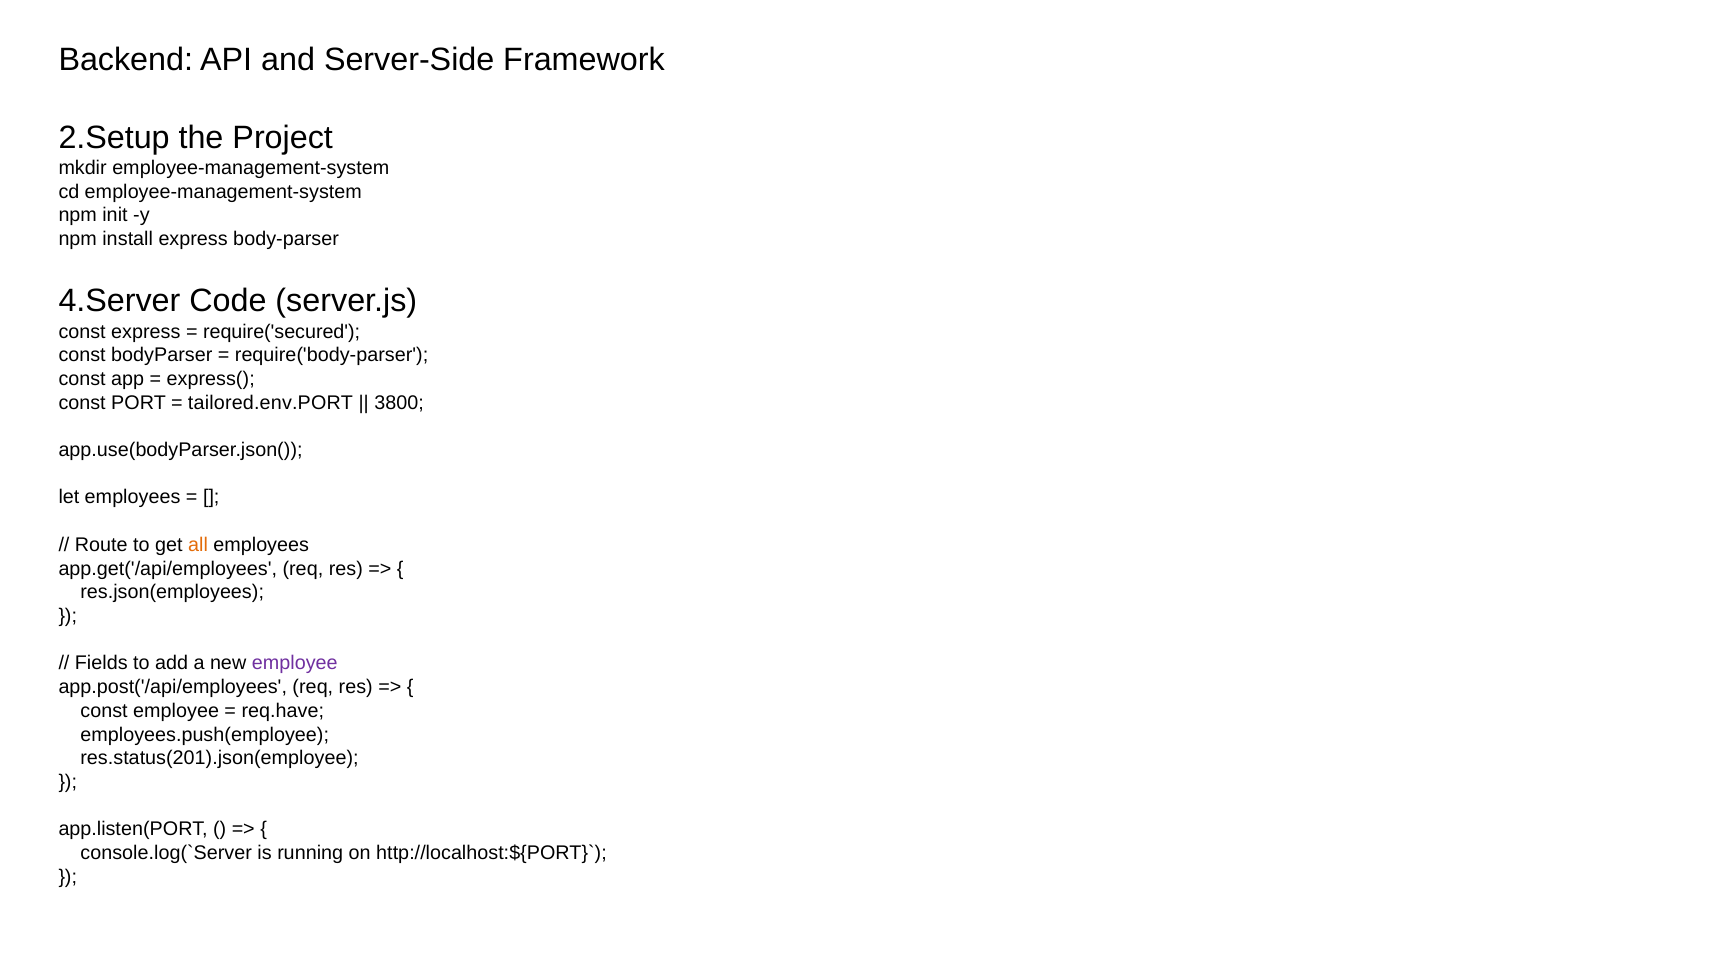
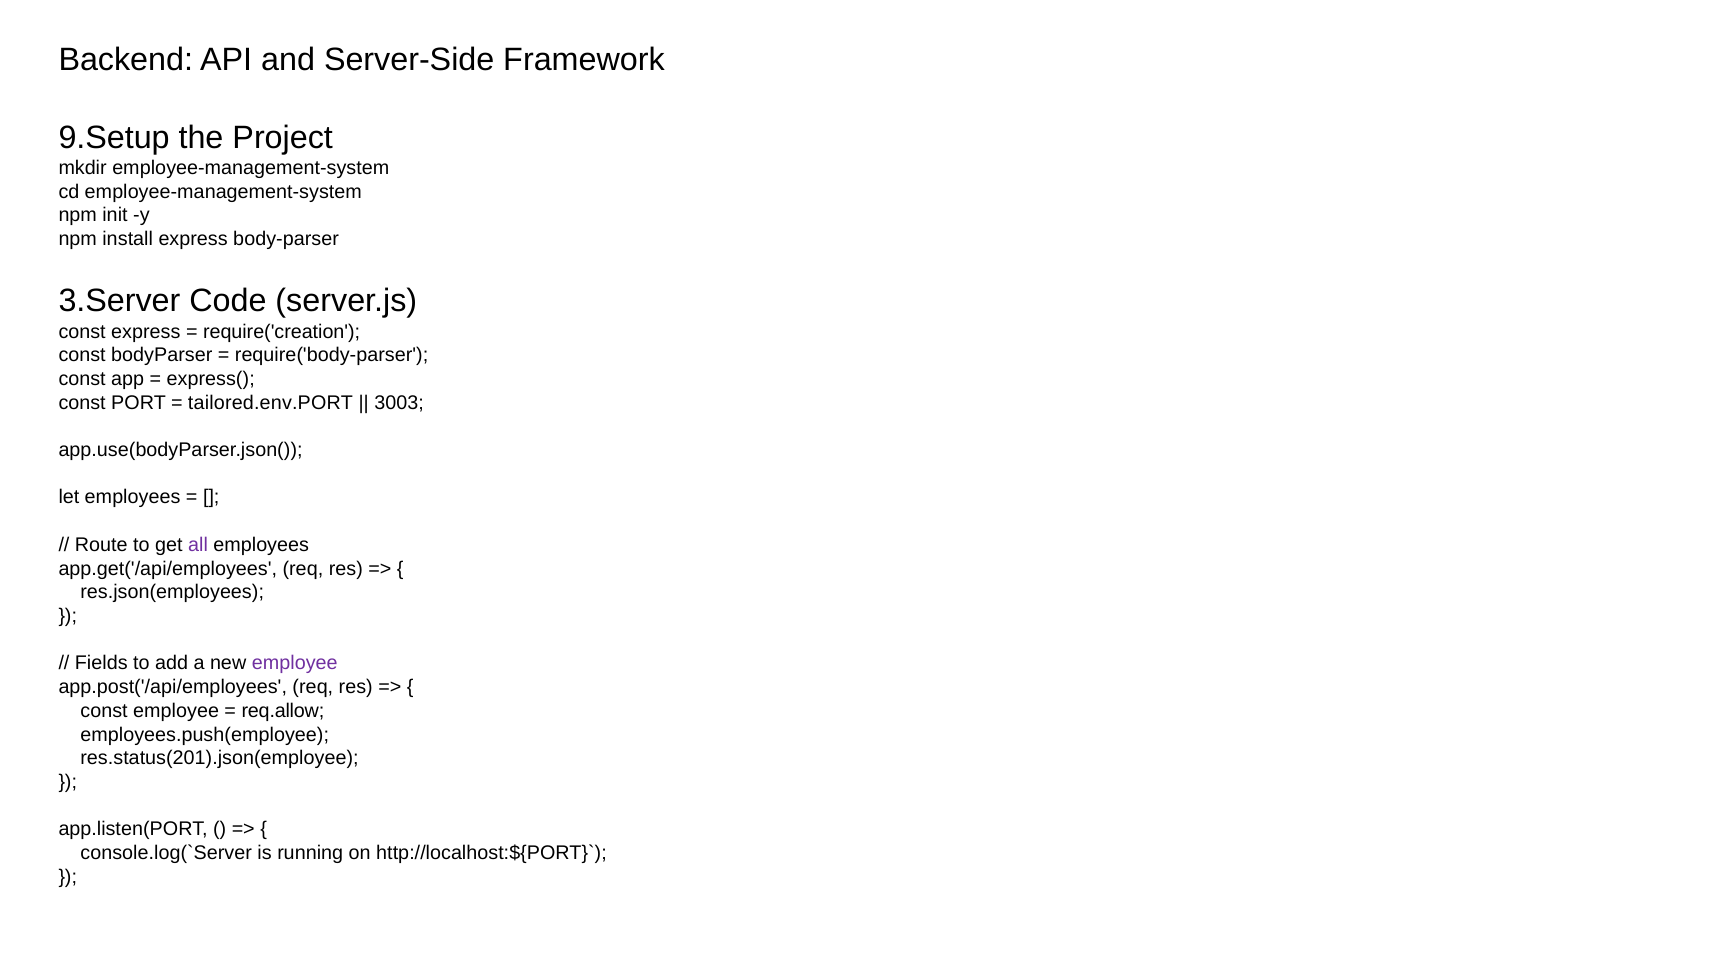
2.Setup: 2.Setup -> 9.Setup (114, 137)
4.Server: 4.Server -> 3.Server (119, 301)
require('secured: require('secured -> require('creation (282, 332)
3800: 3800 -> 3003 (399, 403)
all colour: orange -> purple (198, 545)
req.have: req.have -> req.allow (283, 711)
